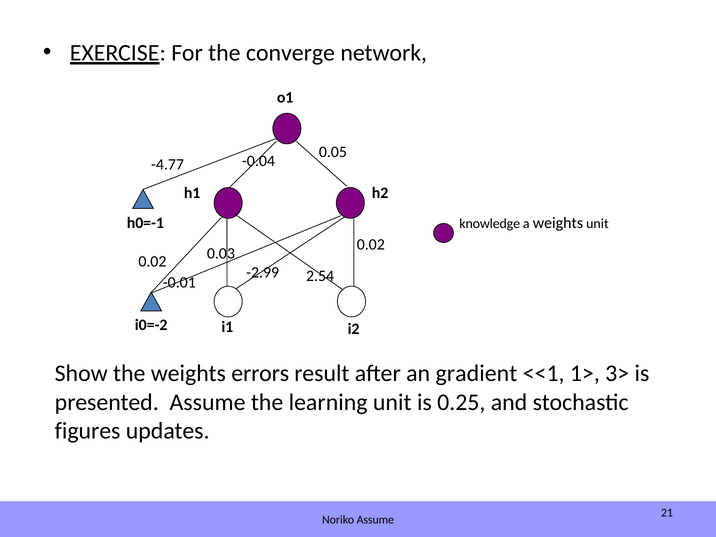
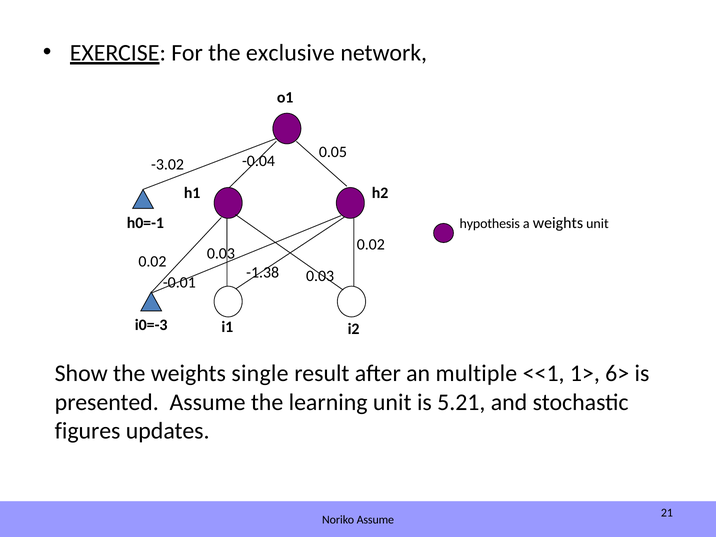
converge: converge -> exclusive (290, 53)
-4.77: -4.77 -> -3.02 (168, 165)
knowledge: knowledge -> hypothesis (490, 224)
-2.99: -2.99 -> -1.38 (263, 272)
2.54: 2.54 -> 0.03 (320, 276)
i0=-2: i0=-2 -> i0=-3 (151, 325)
errors: errors -> single (260, 374)
gradient: gradient -> multiple (476, 374)
3>: 3> -> 6> (617, 374)
0.25: 0.25 -> 5.21 (461, 402)
